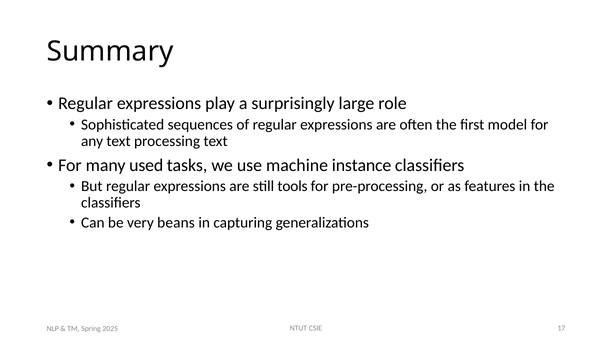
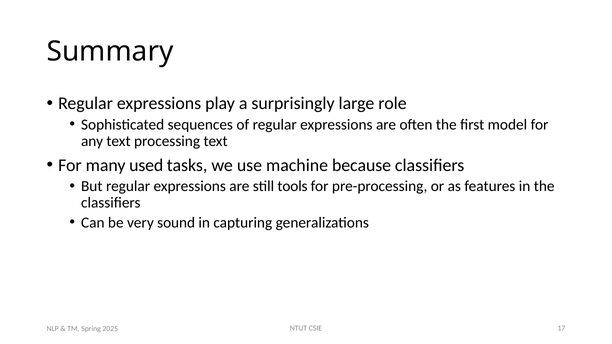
instance: instance -> because (362, 165)
beans: beans -> sound (176, 223)
